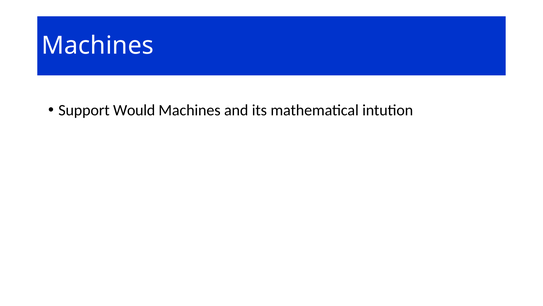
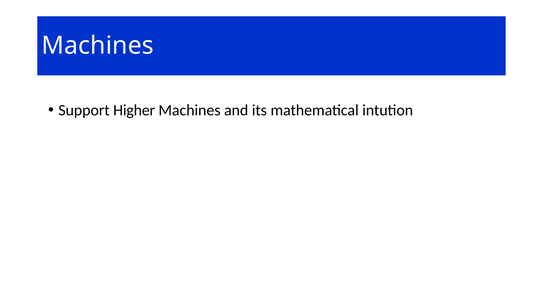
Would: Would -> Higher (134, 110)
